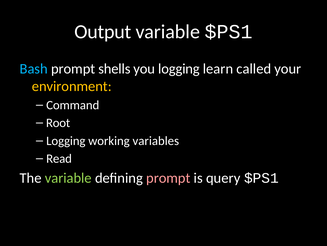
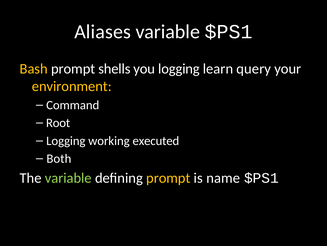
Output: Output -> Aliases (103, 32)
Bash colour: light blue -> yellow (34, 69)
called: called -> query (254, 69)
variables: variables -> executed (156, 140)
Read: Read -> Both (59, 158)
prompt colour: pink -> yellow (168, 178)
query: query -> name (223, 178)
